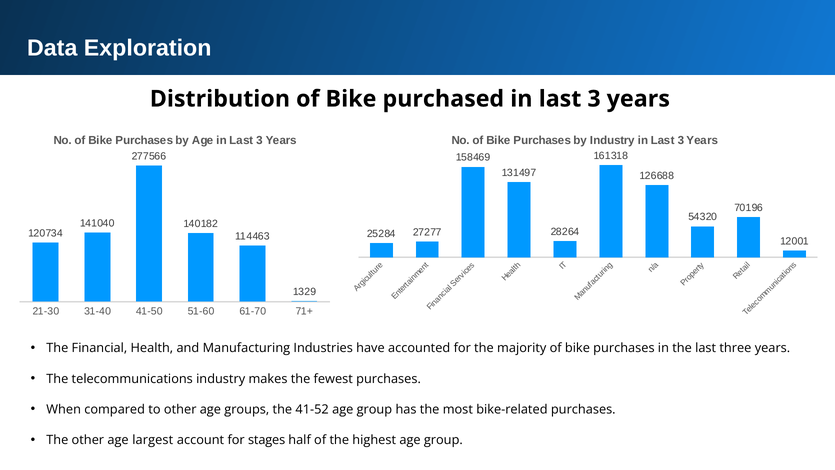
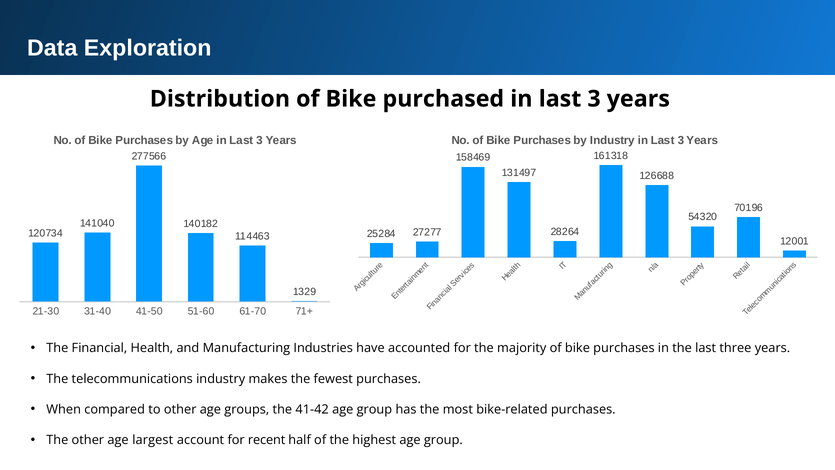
41-52: 41-52 -> 41-42 (312, 409)
stages: stages -> recent (267, 440)
